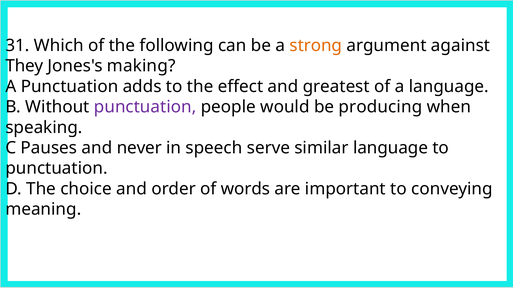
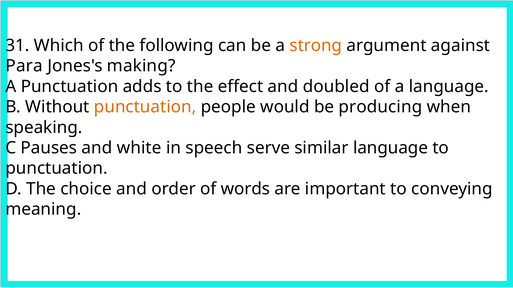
They: They -> Para (24, 66)
greatest: greatest -> doubled (336, 87)
punctuation colour: purple -> orange (145, 107)
never: never -> white (139, 148)
